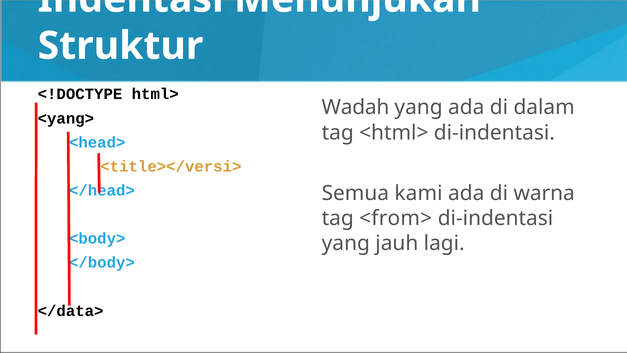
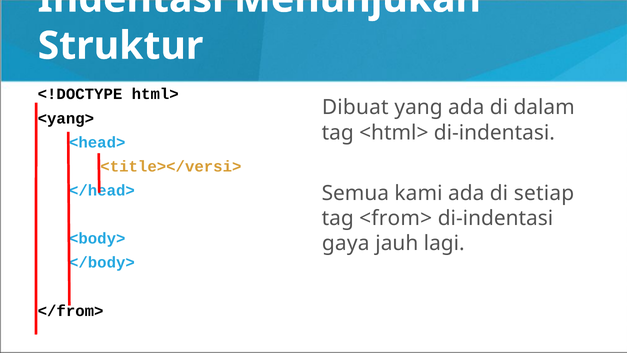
Wadah: Wadah -> Dibuat (355, 107)
warna: warna -> setiap (544, 193)
yang: yang -> gaya (346, 243)
</data>: </data> -> </from> (71, 311)
